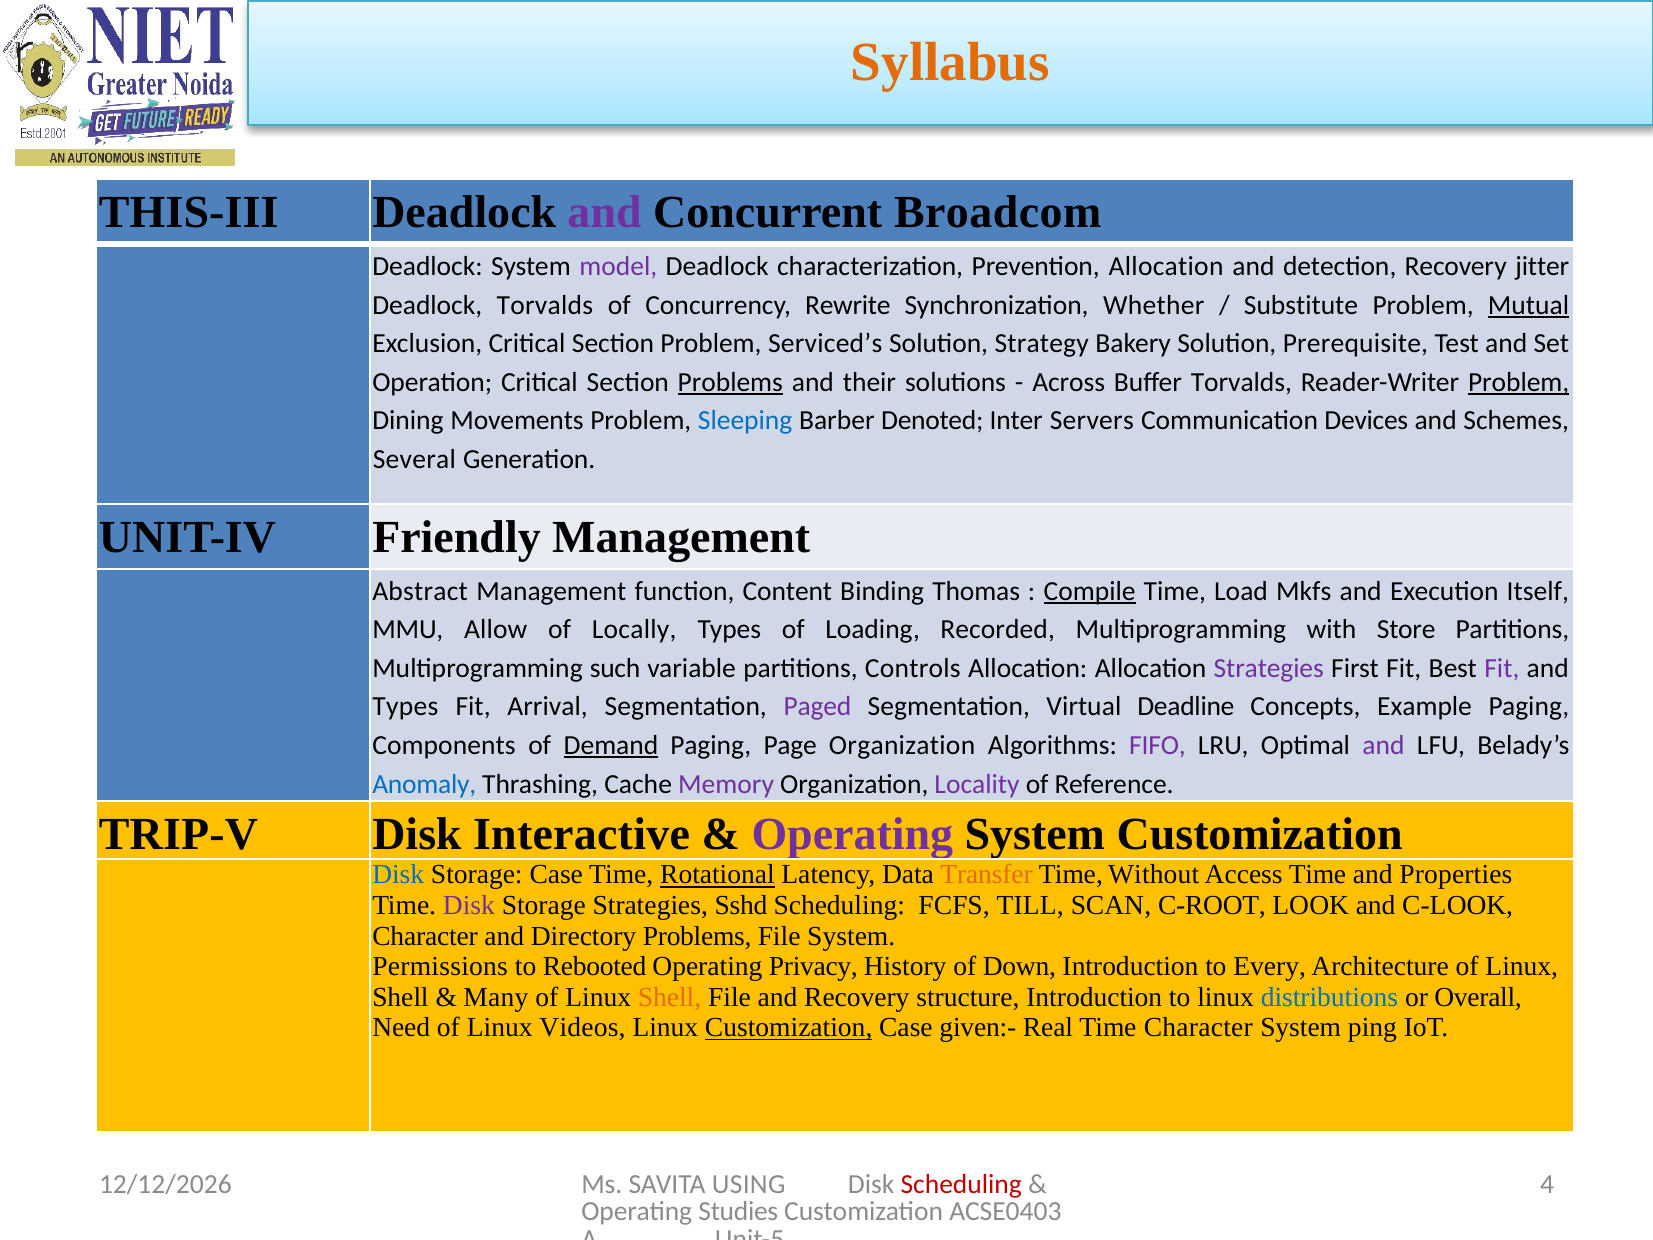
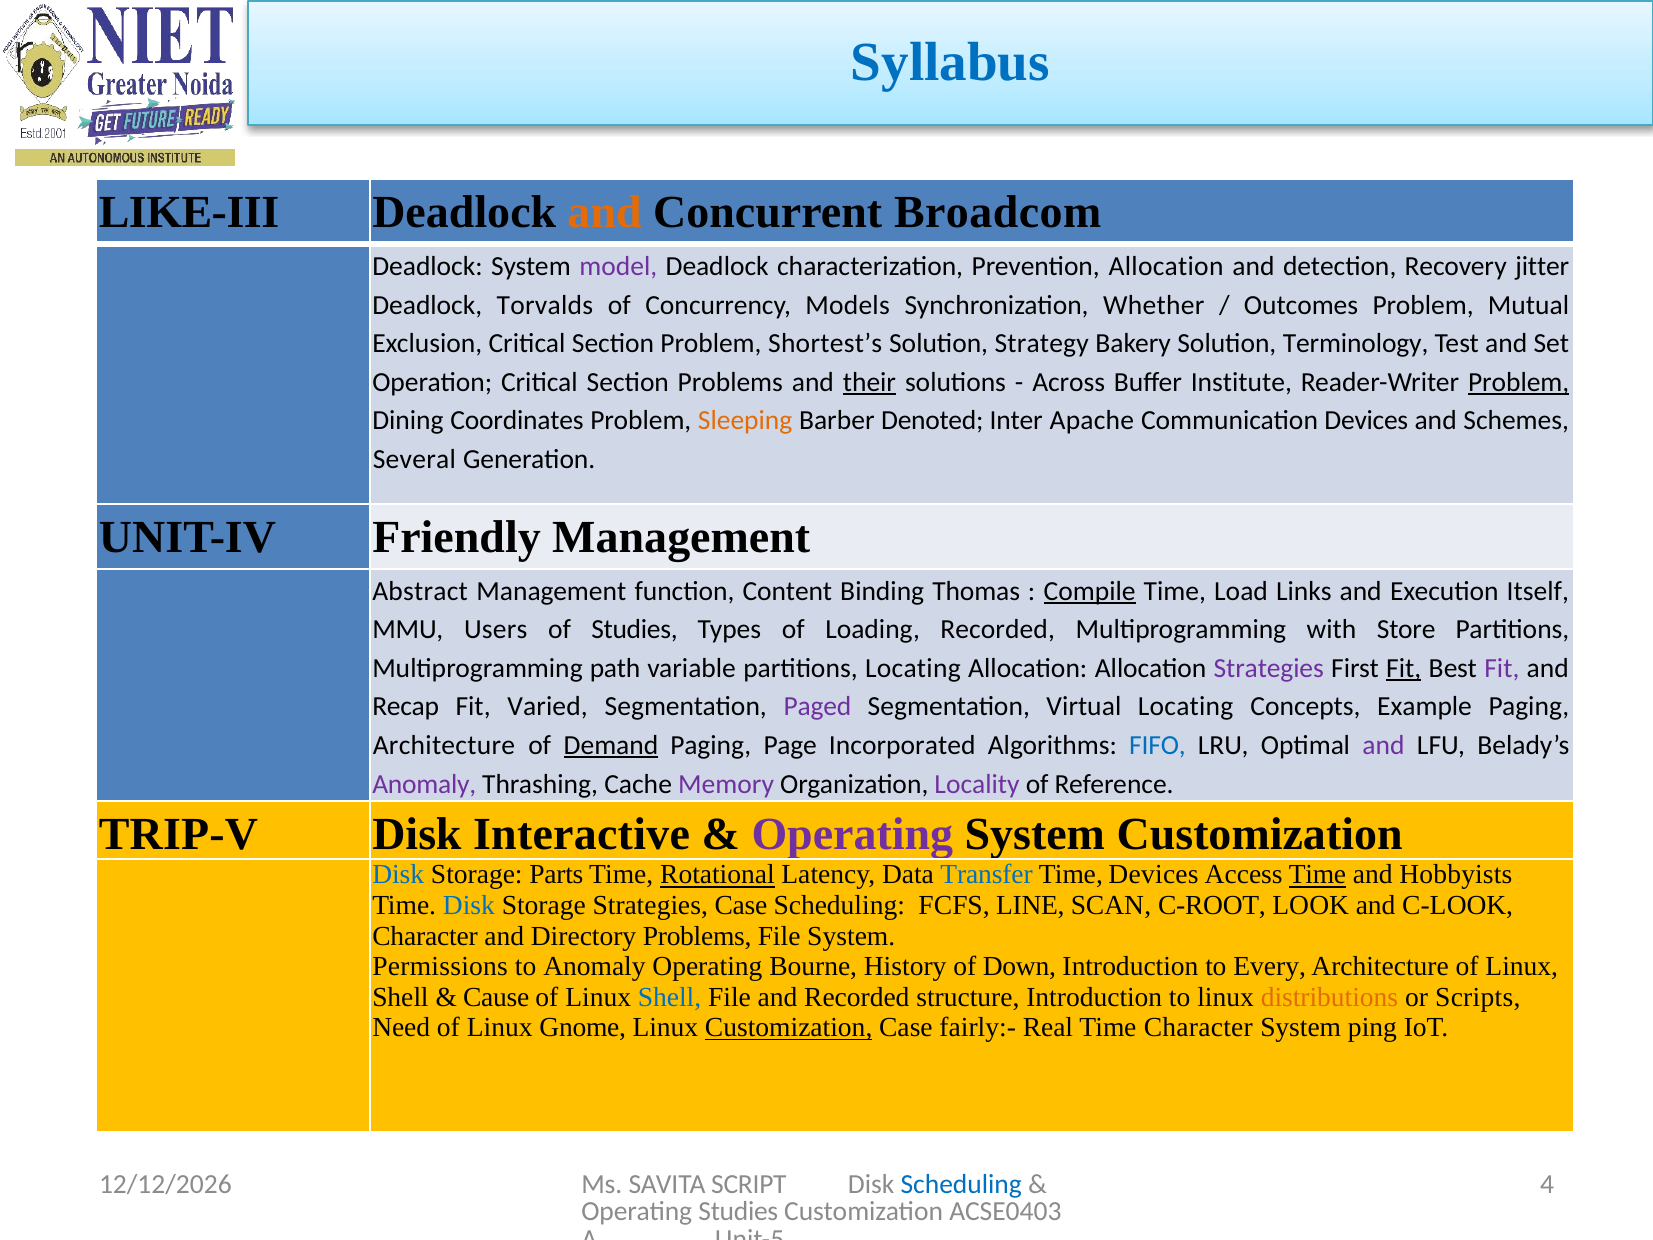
Syllabus colour: orange -> blue (950, 63)
THIS-III: THIS-III -> LIKE-III (189, 213)
and colour: purple -> orange (605, 213)
Rewrite: Rewrite -> Models (848, 305)
Substitute: Substitute -> Outcomes (1301, 305)
Mutual underline: present -> none (1528, 305)
Serviced’s: Serviced’s -> Shortest’s (825, 344)
Prerequisite: Prerequisite -> Terminology (1356, 344)
Problems underline: present -> none (730, 382)
their underline: none -> present (869, 382)
Buffer Torvalds: Torvalds -> Institute (1241, 382)
Movements: Movements -> Coordinates (517, 421)
Sleeping colour: blue -> orange (745, 421)
Servers: Servers -> Apache (1092, 421)
Mkfs: Mkfs -> Links (1304, 591)
Allow: Allow -> Users (496, 630)
of Locally: Locally -> Studies (634, 630)
such: such -> path (615, 668)
partitions Controls: Controls -> Locating (913, 668)
Fit underline: none -> present (1404, 668)
Types: Types -> Recap (406, 707)
Arrival: Arrival -> Varied (548, 707)
Virtual Deadline: Deadline -> Locating (1186, 707)
Components: Components -> Architecture (444, 745)
Page Organization: Organization -> Incorporated (902, 745)
FIFO colour: purple -> blue (1157, 745)
Anomaly colour: blue -> purple (424, 784)
Storage Case: Case -> Parts (556, 875)
Transfer colour: orange -> blue (987, 875)
Time Without: Without -> Devices (1154, 875)
Time underline: none -> present (1318, 875)
Properties: Properties -> Hobbyists (1456, 875)
Disk colour: purple -> blue (469, 905)
Strategies Sshd: Sshd -> Case (741, 905)
TILL: TILL -> LINE (1030, 905)
to Rebooted: Rebooted -> Anomaly (594, 966)
Privacy: Privacy -> Bourne (813, 966)
Many: Many -> Cause (496, 997)
Shell colour: orange -> blue (670, 997)
and Recovery: Recovery -> Recorded (857, 997)
distributions colour: blue -> orange (1329, 997)
Overall: Overall -> Scripts (1478, 997)
Videos: Videos -> Gnome (583, 1028)
given:-: given:- -> fairly:- (978, 1028)
USING: USING -> SCRIPT (749, 1184)
Scheduling colour: red -> blue (961, 1184)
